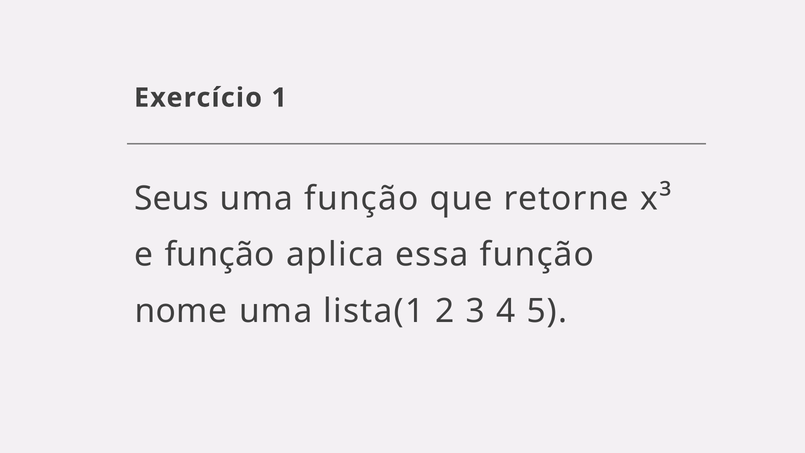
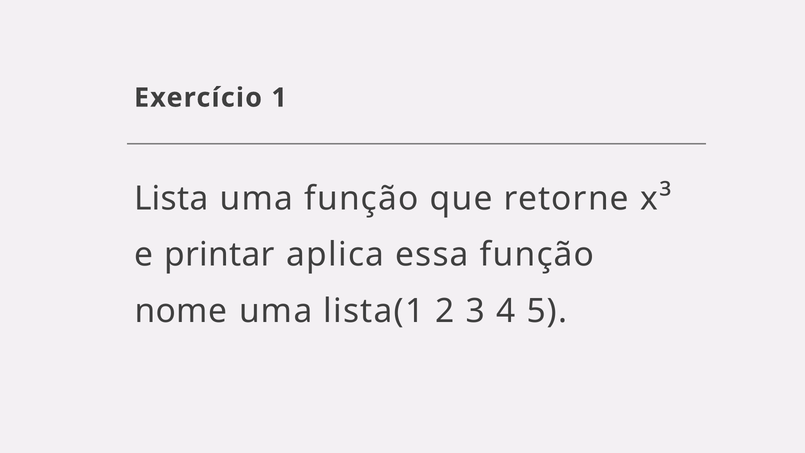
Seus: Seus -> Lista (171, 198)
e função: função -> printar (220, 255)
